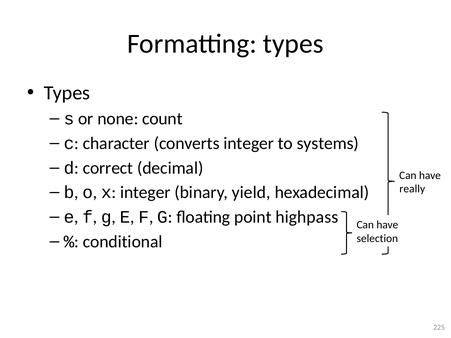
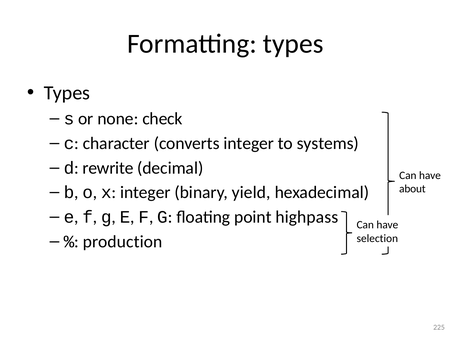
count: count -> check (162, 119)
correct: correct -> rewrite (108, 168)
really: really -> about (412, 189)
conditional: conditional -> production (123, 242)
